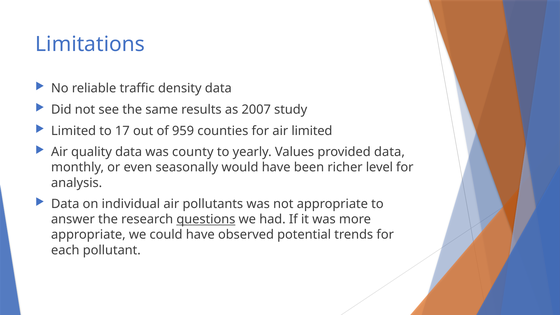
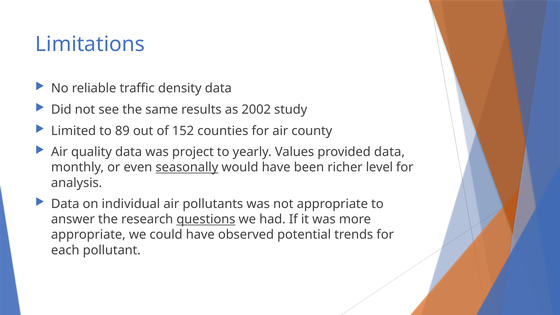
2007: 2007 -> 2002 (256, 110)
17: 17 -> 89 (122, 131)
959: 959 -> 152 (183, 131)
air limited: limited -> county (312, 131)
county: county -> project (193, 152)
seasonally underline: none -> present (187, 167)
